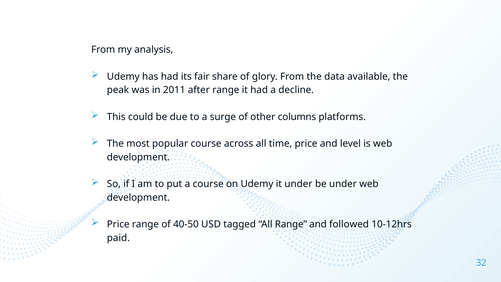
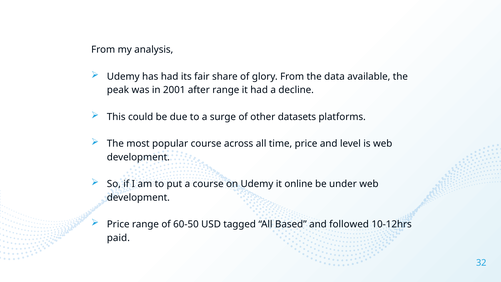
2011: 2011 -> 2001 (174, 90)
columns: columns -> datasets (297, 117)
it under: under -> online (299, 184)
40-50: 40-50 -> 60-50 (186, 224)
All Range: Range -> Based (291, 224)
